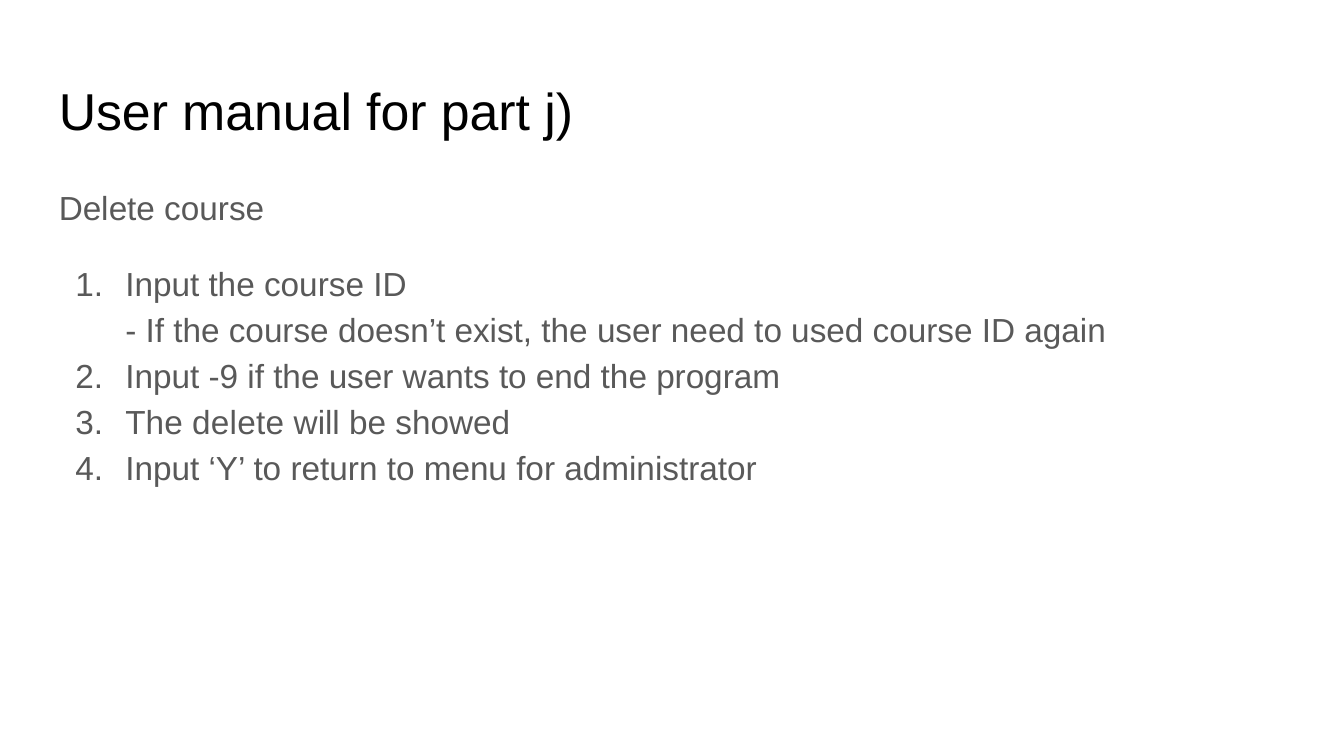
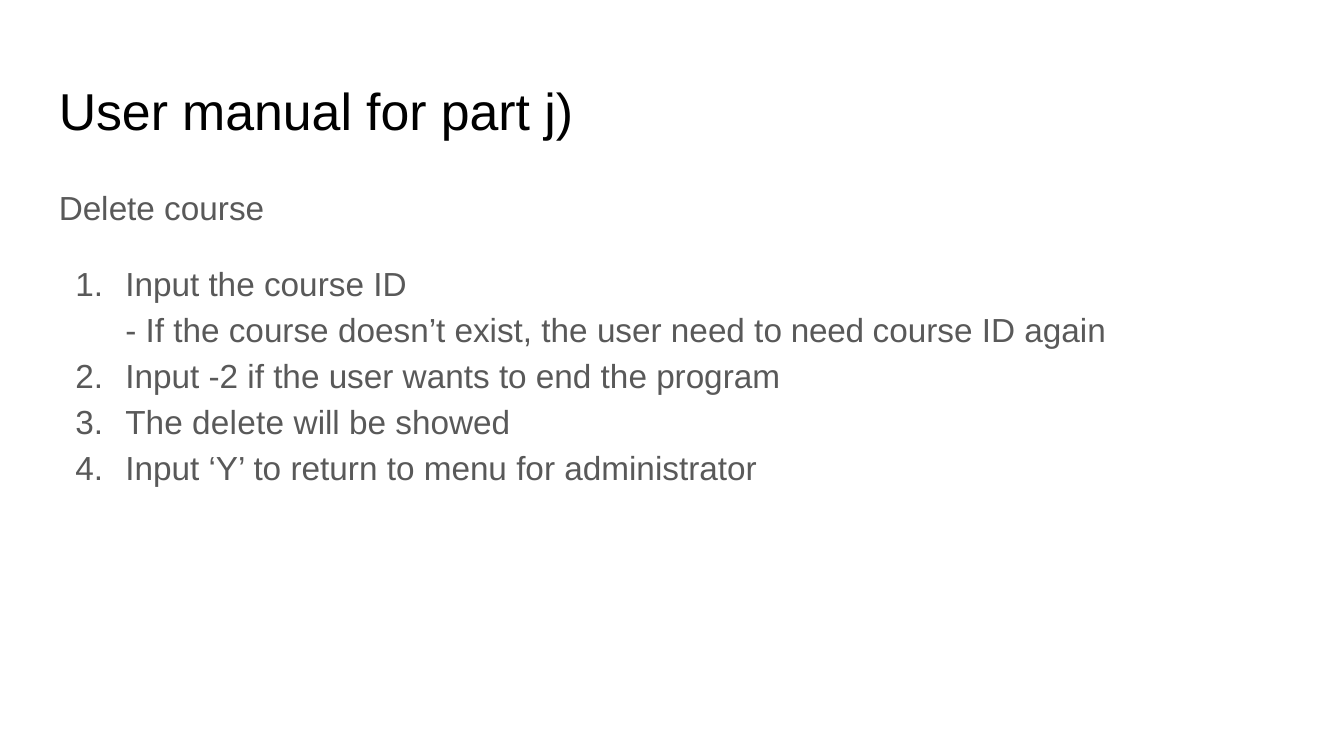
to used: used -> need (828, 331)
-9: -9 -> -2 (223, 377)
